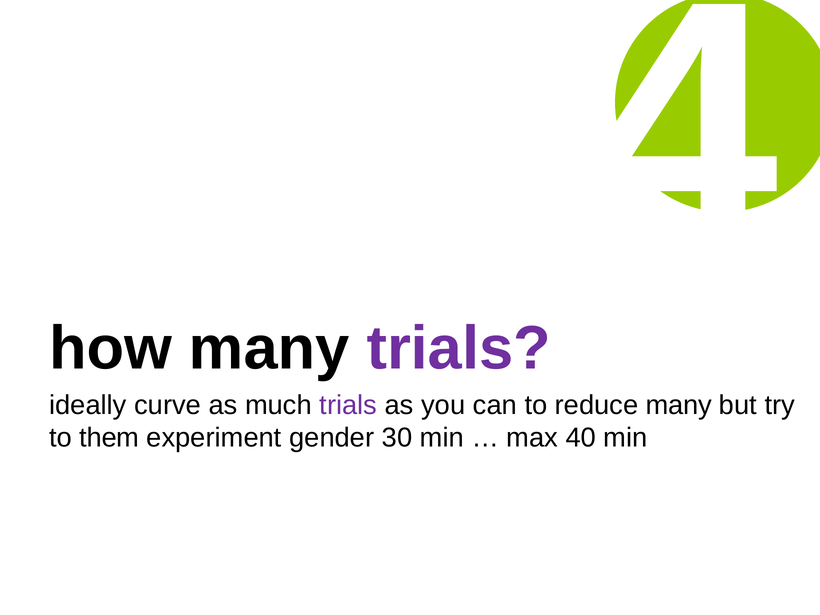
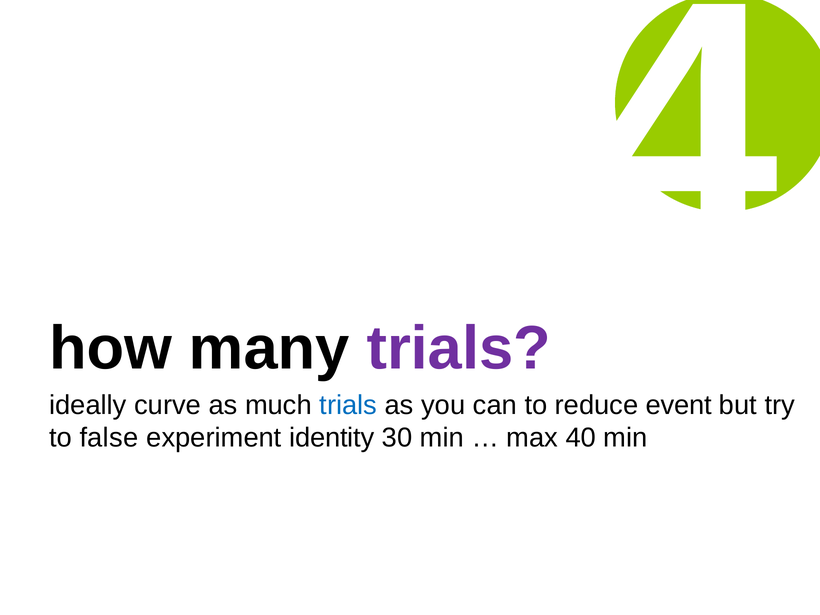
trials colour: purple -> blue (348, 405)
reduce many: many -> event (679, 405)
them: them -> false (109, 438)
gender: gender -> identity (332, 438)
